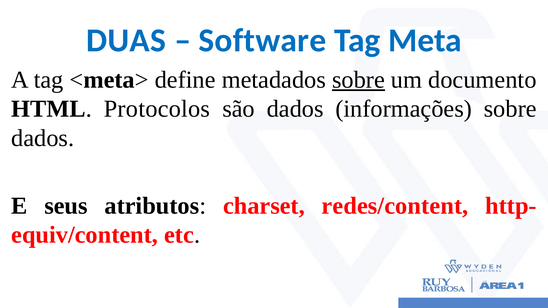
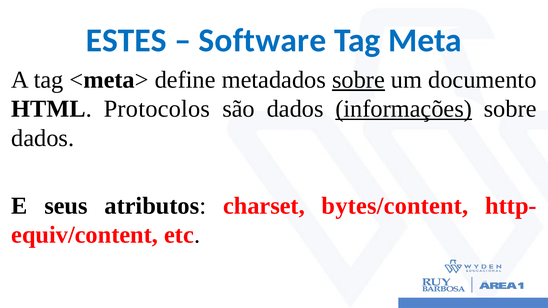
DUAS: DUAS -> ESTES (126, 40)
informações underline: none -> present (404, 109)
redes/content: redes/content -> bytes/content (395, 206)
